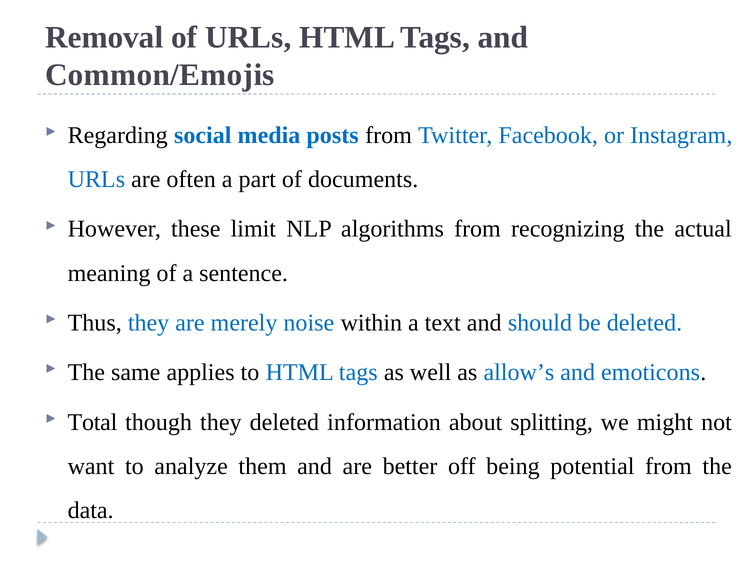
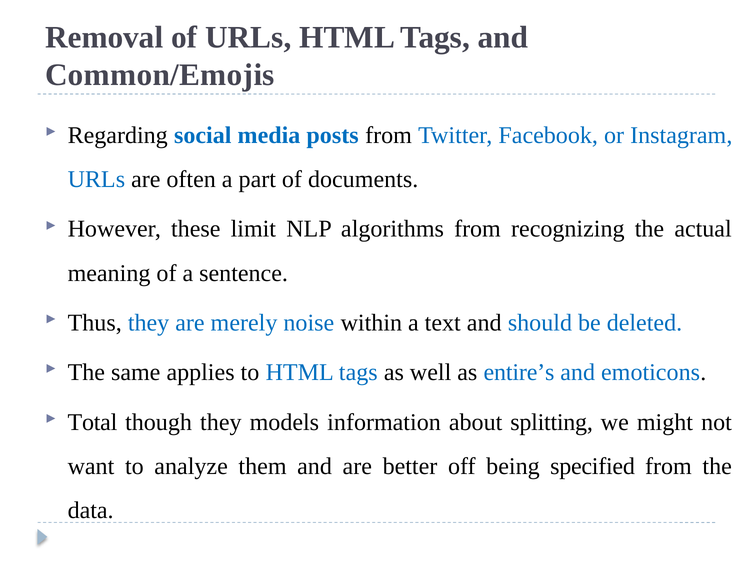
allow’s: allow’s -> entire’s (519, 373)
they deleted: deleted -> models (284, 423)
potential: potential -> specified (593, 467)
